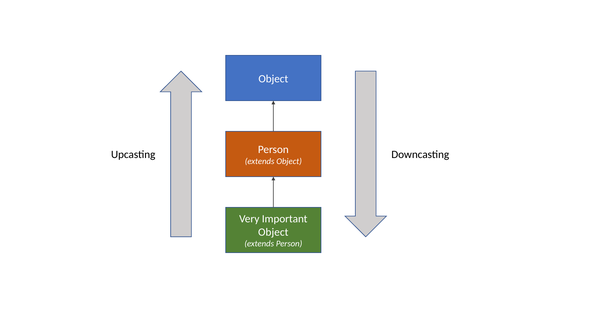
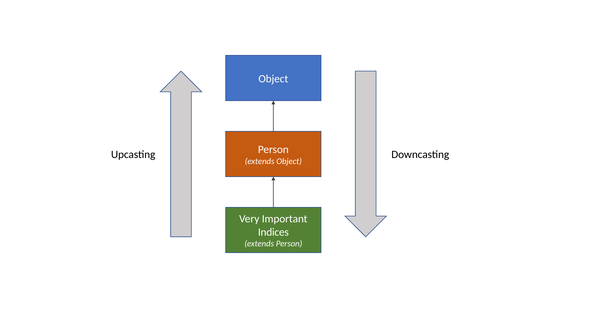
Object: Object -> Indices (273, 233)
